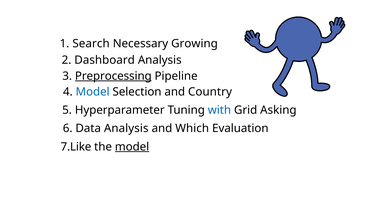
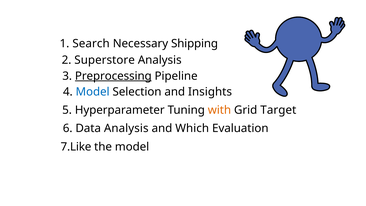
Growing: Growing -> Shipping (195, 44)
Dashboard: Dashboard -> Superstore (105, 60)
Country: Country -> Insights (210, 92)
with colour: blue -> orange (219, 110)
Asking: Asking -> Target (278, 110)
model underline: present -> none (132, 147)
